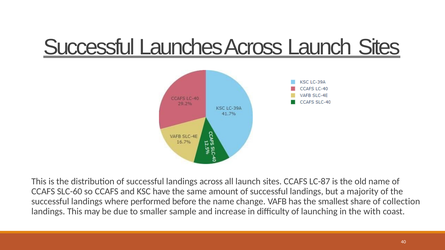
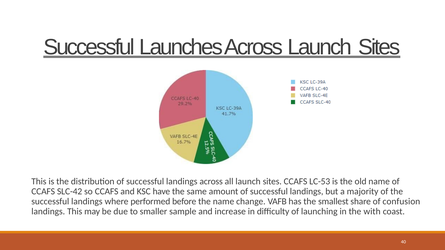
LC-87: LC-87 -> LC-53 (320, 182)
SLC-60: SLC-60 -> SLC-42 (70, 192)
collection: collection -> confusion (401, 202)
